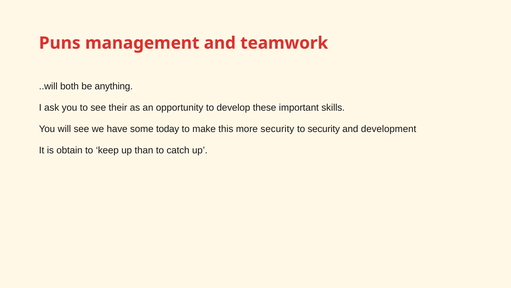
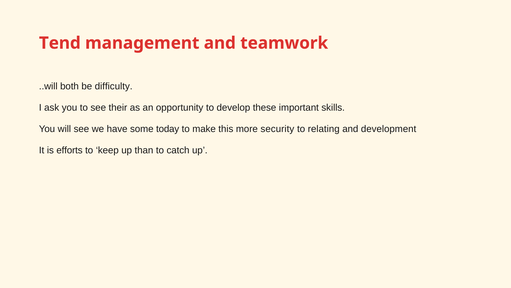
Puns: Puns -> Tend (60, 43)
anything: anything -> difficulty (114, 86)
to security: security -> relating (324, 129)
obtain: obtain -> efforts (70, 150)
